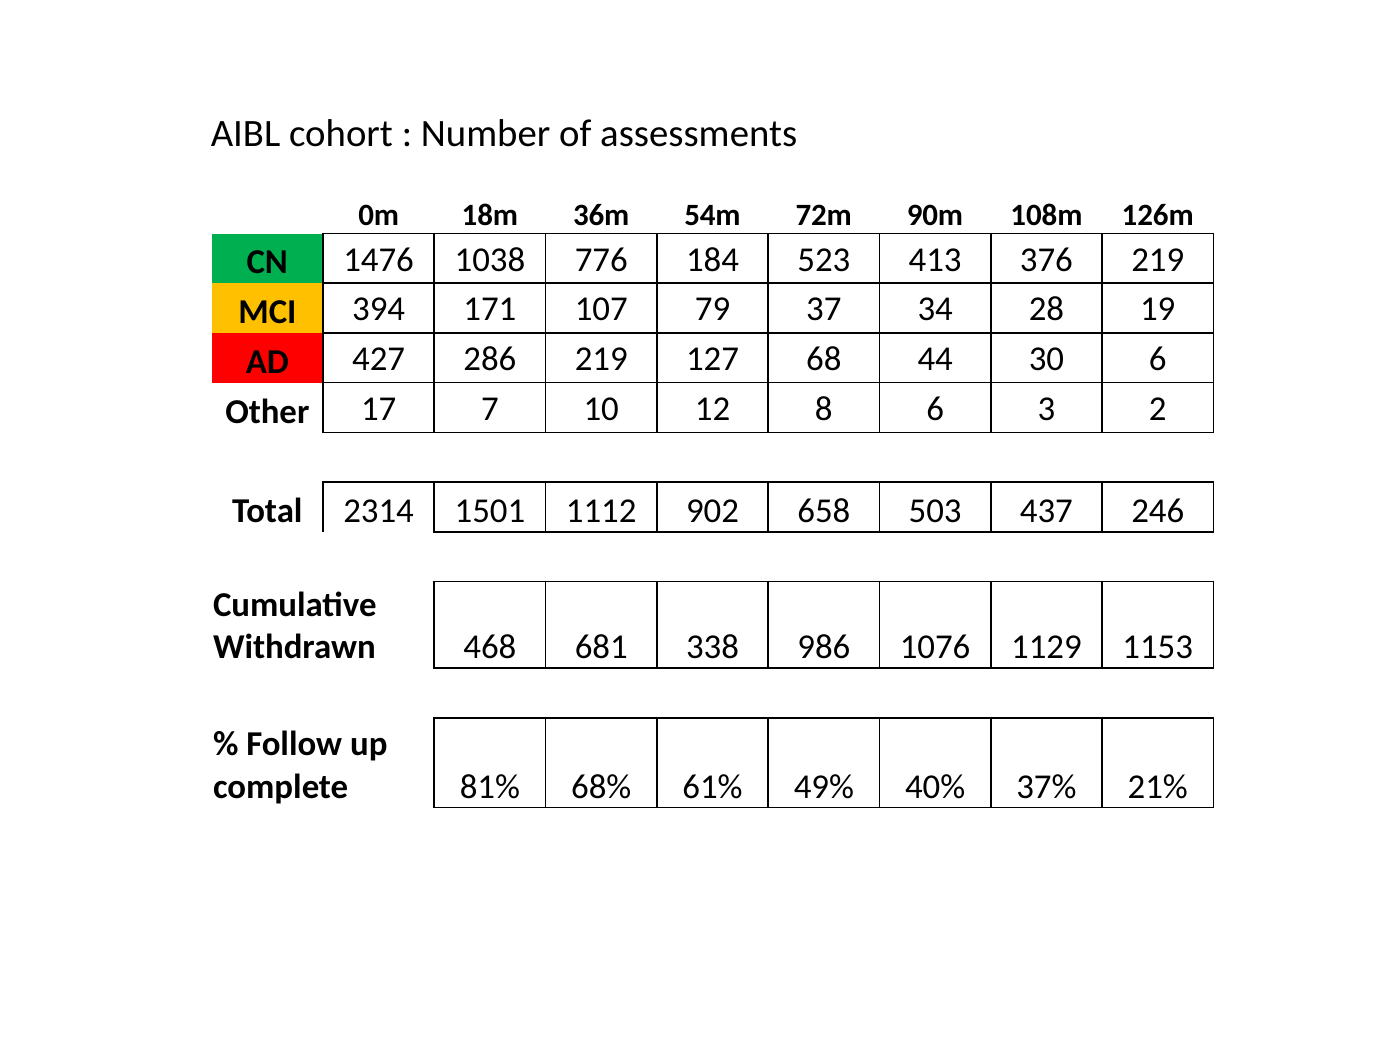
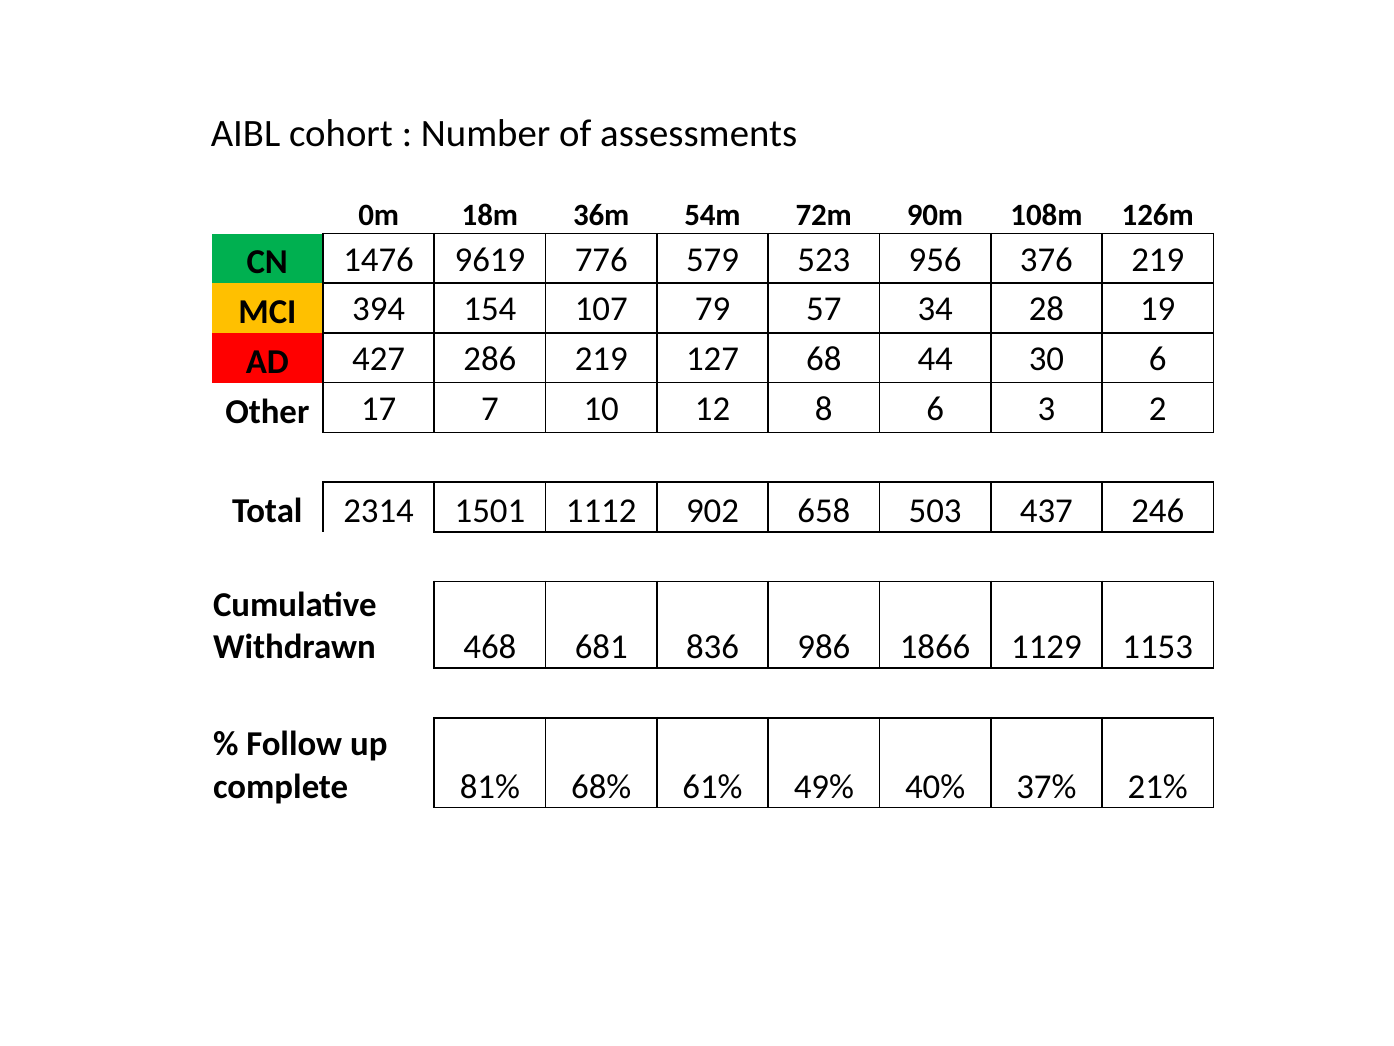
1038: 1038 -> 9619 (490, 259)
184: 184 -> 579 (713, 259)
413: 413 -> 956 (935, 259)
171: 171 -> 154 (490, 309)
37: 37 -> 57 (824, 309)
338: 338 -> 836 (713, 647)
1076: 1076 -> 1866 (935, 647)
